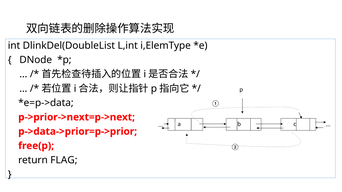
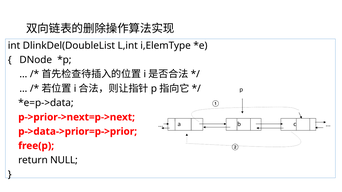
FLAG: FLAG -> NULL (64, 160)
